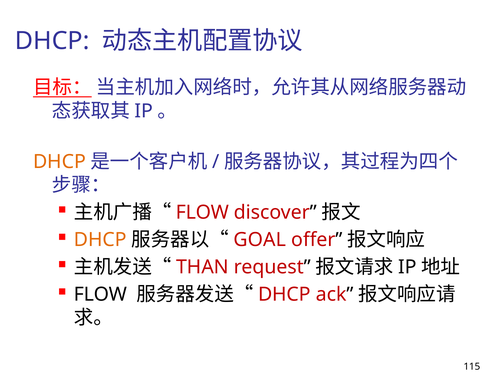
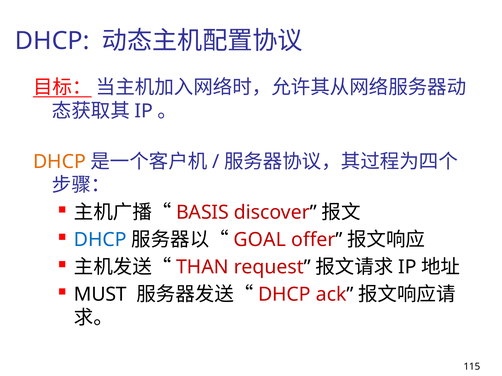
FLOW: FLOW -> BASIS (202, 213)
DHCP colour: orange -> blue (100, 240)
FLOW: FLOW -> MUST (100, 295)
